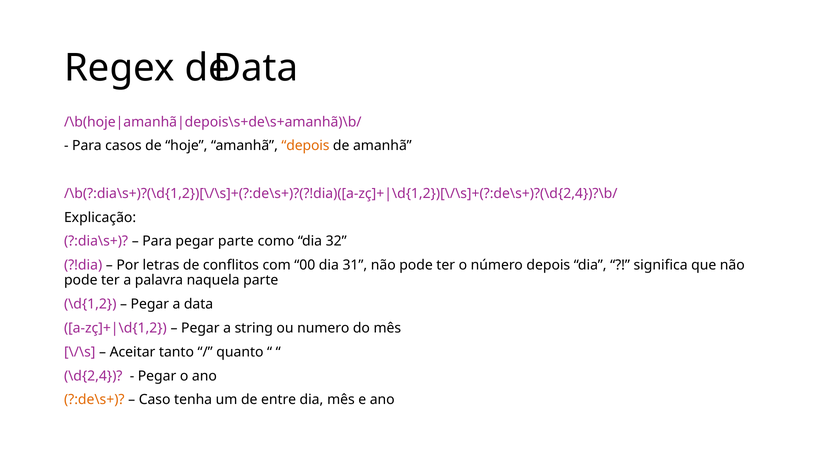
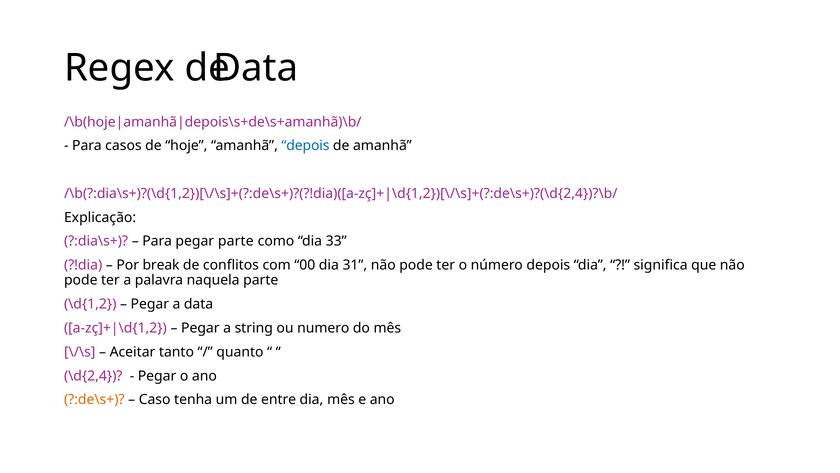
depois colour: orange -> blue (305, 146)
32: 32 -> 33 (336, 241)
letras: letras -> break (161, 265)
